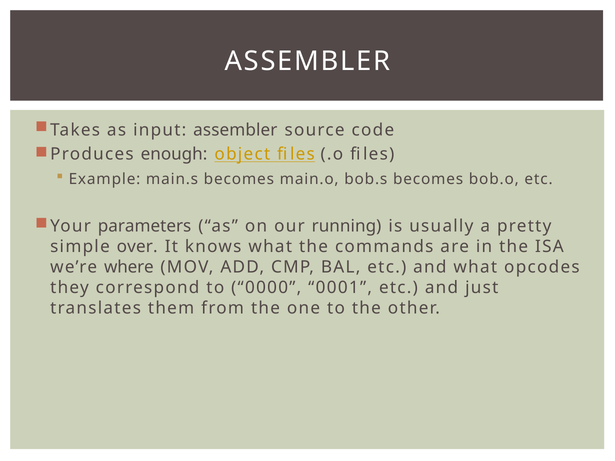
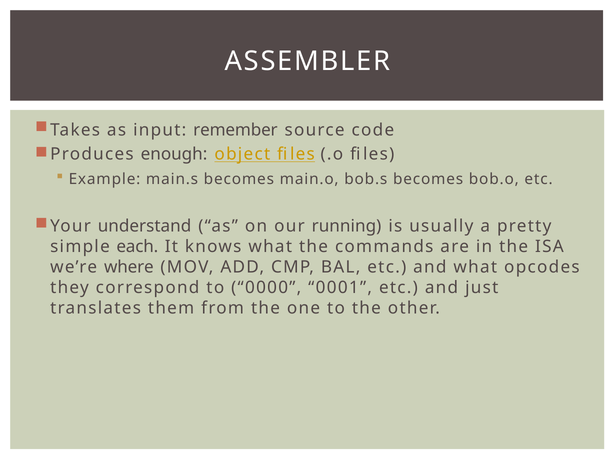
input assembler: assembler -> remember (235, 130)
parameters: parameters -> understand (145, 226)
over: over -> each (137, 247)
